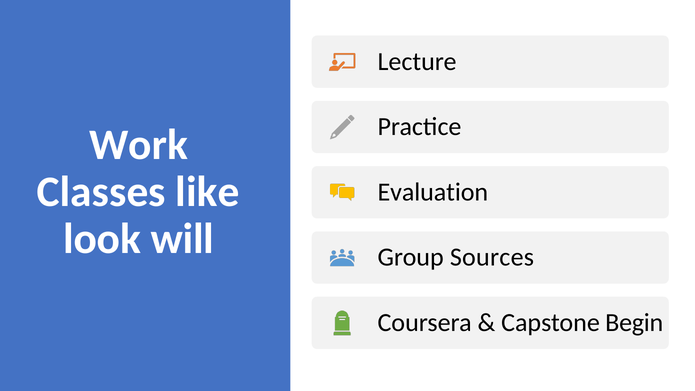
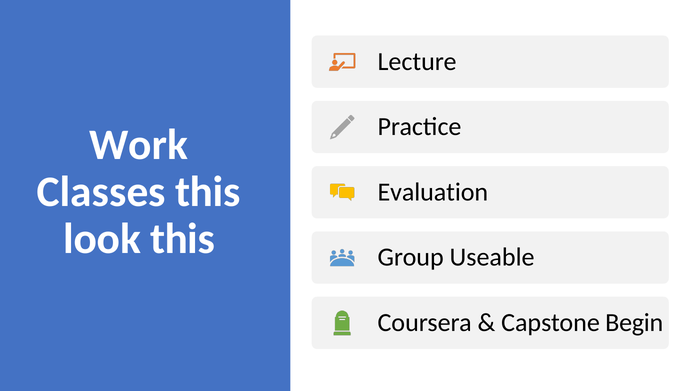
Classes like: like -> this (208, 192)
look will: will -> this (183, 239)
Sources: Sources -> Useable (492, 257)
